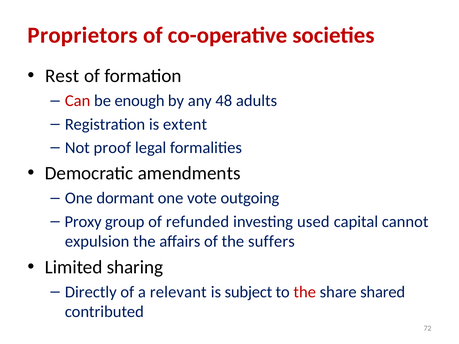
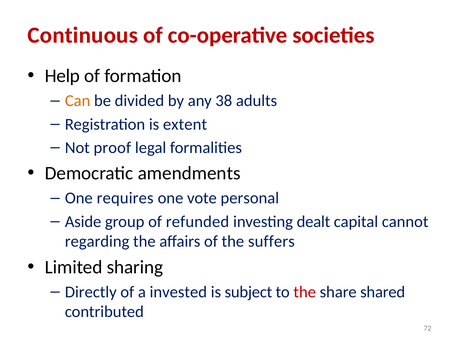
Proprietors: Proprietors -> Continuous (83, 35)
Rest: Rest -> Help (62, 76)
Can colour: red -> orange (78, 101)
enough: enough -> divided (139, 101)
48: 48 -> 38 (224, 101)
dormant: dormant -> requires (125, 198)
outgoing: outgoing -> personal (250, 198)
Proxy: Proxy -> Aside (83, 222)
used: used -> dealt (313, 222)
expulsion: expulsion -> regarding (97, 242)
relevant: relevant -> invested (178, 292)
